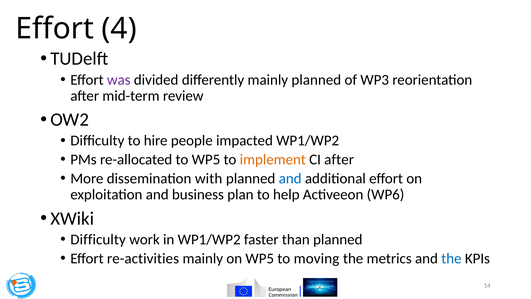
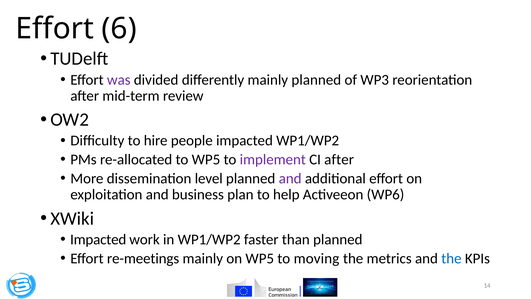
4: 4 -> 6 (119, 29)
implement colour: orange -> purple (273, 159)
with: with -> level (209, 178)
and colour: blue -> purple (290, 178)
Difficulty: Difficulty -> Impacted (98, 239)
re-activities: re-activities -> re-meetings (143, 258)
